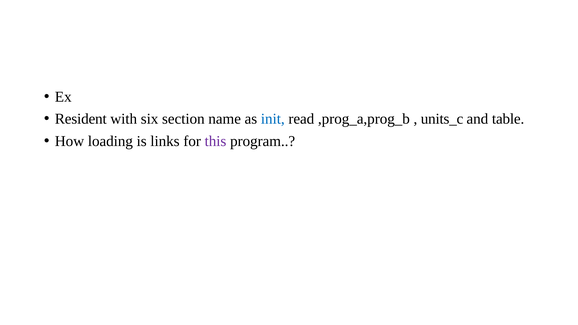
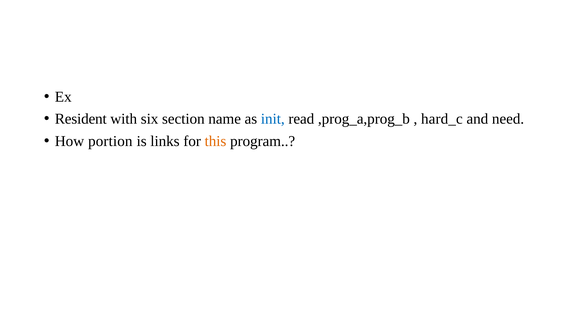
units_c: units_c -> hard_c (442, 119)
table: table -> need (508, 119)
loading: loading -> portion (110, 141)
this colour: purple -> orange (215, 141)
